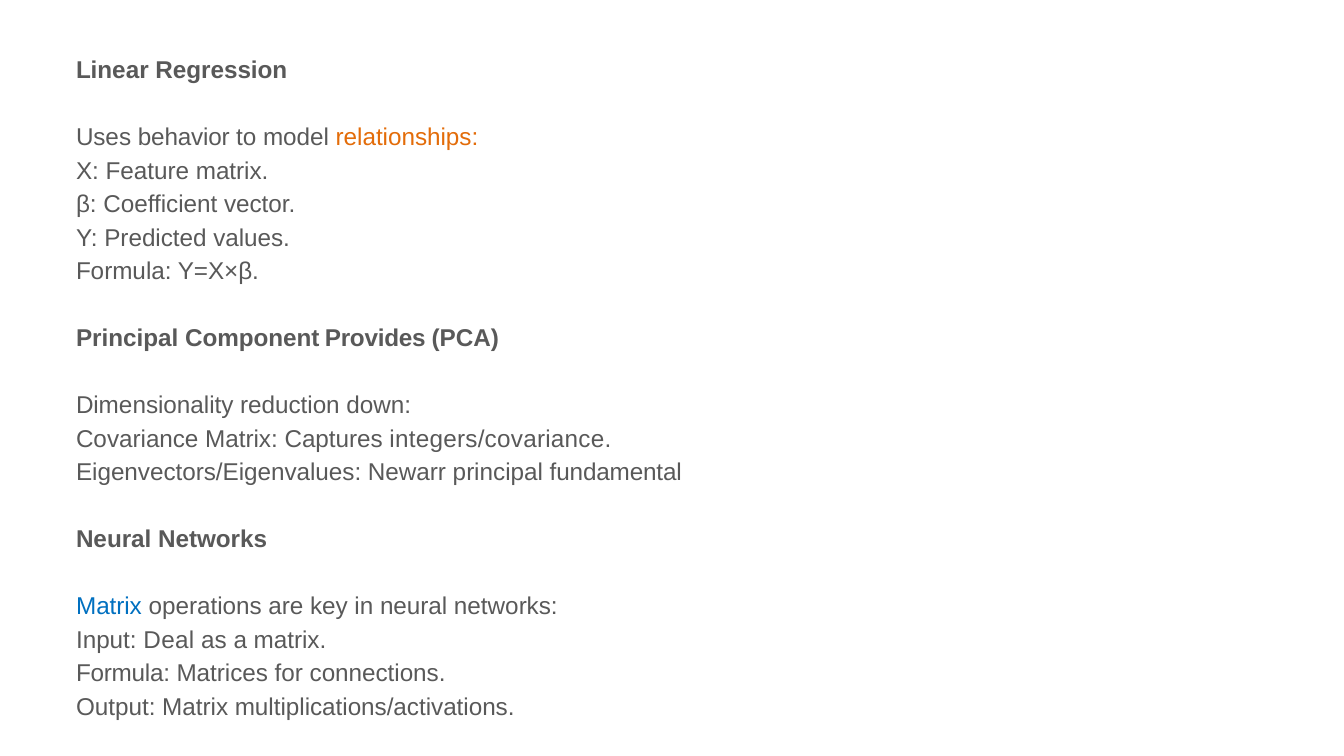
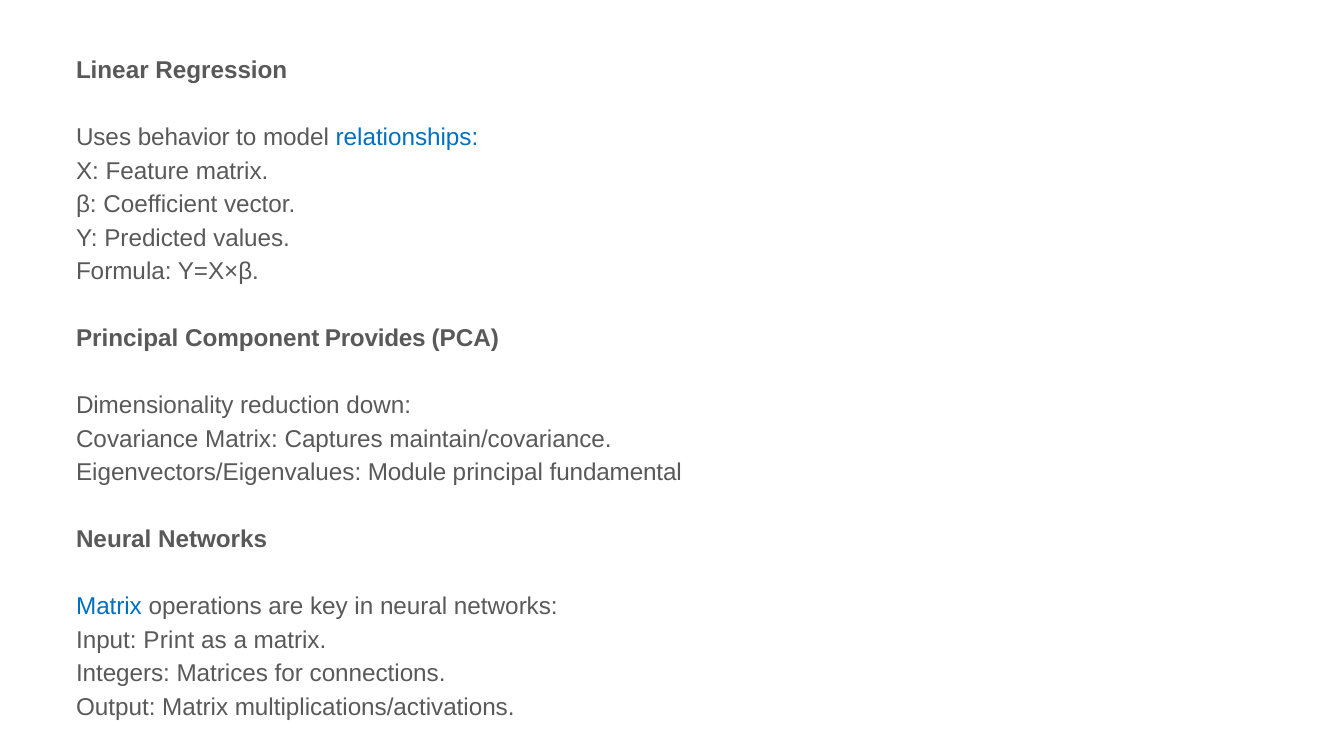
relationships colour: orange -> blue (407, 138)
integers/covariance: integers/covariance -> maintain/covariance (501, 439)
Newarr: Newarr -> Module (407, 473)
Deal: Deal -> Print (169, 640)
Formula: Formula -> Integers (123, 674)
